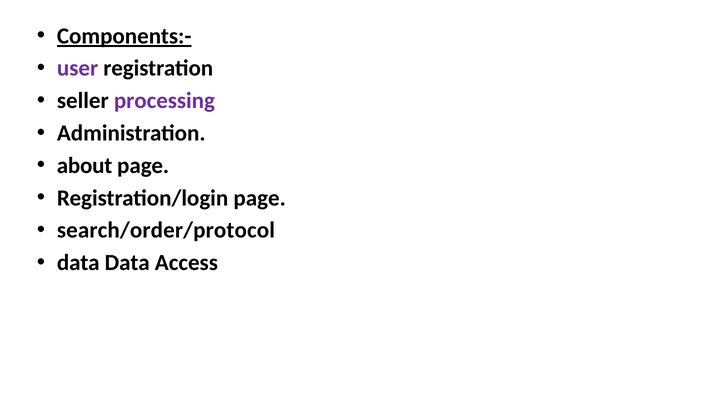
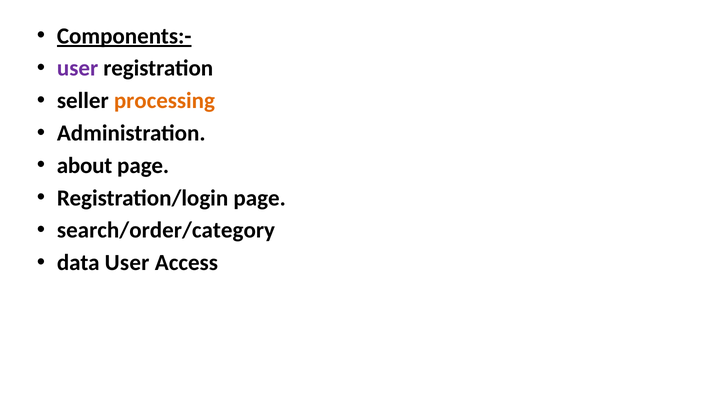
processing colour: purple -> orange (164, 101)
search/order/protocol: search/order/protocol -> search/order/category (166, 230)
data Data: Data -> User (127, 263)
